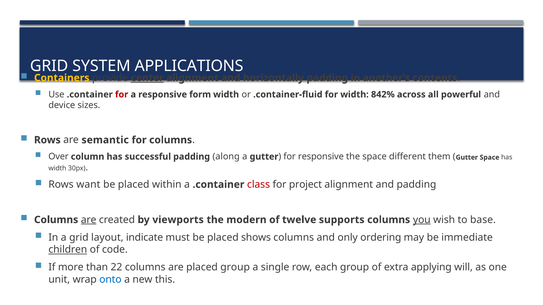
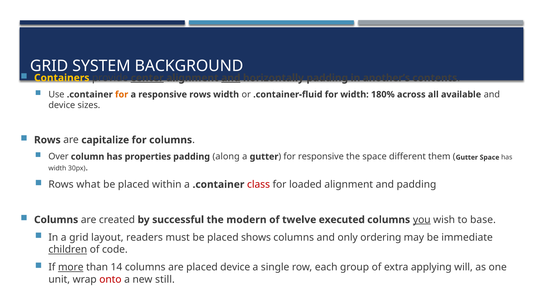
APPLICATIONS: APPLICATIONS -> BACKGROUND (189, 66)
and underline: none -> present (231, 78)
for colour: red -> orange (122, 95)
responsive form: form -> rows (200, 95)
842%: 842% -> 180% (383, 95)
powerful: powerful -> available (461, 95)
semantic: semantic -> capitalize (105, 140)
successful: successful -> properties (148, 157)
want: want -> what (88, 185)
project: project -> loaded (305, 185)
are underline: present -> none (89, 220)
viewports: viewports -> successful (178, 220)
supports: supports -> executed (342, 220)
indicate: indicate -> readers (145, 238)
more underline: none -> present (71, 268)
22: 22 -> 14 (116, 268)
placed group: group -> device (235, 268)
onto colour: blue -> red (110, 280)
this: this -> still (165, 280)
